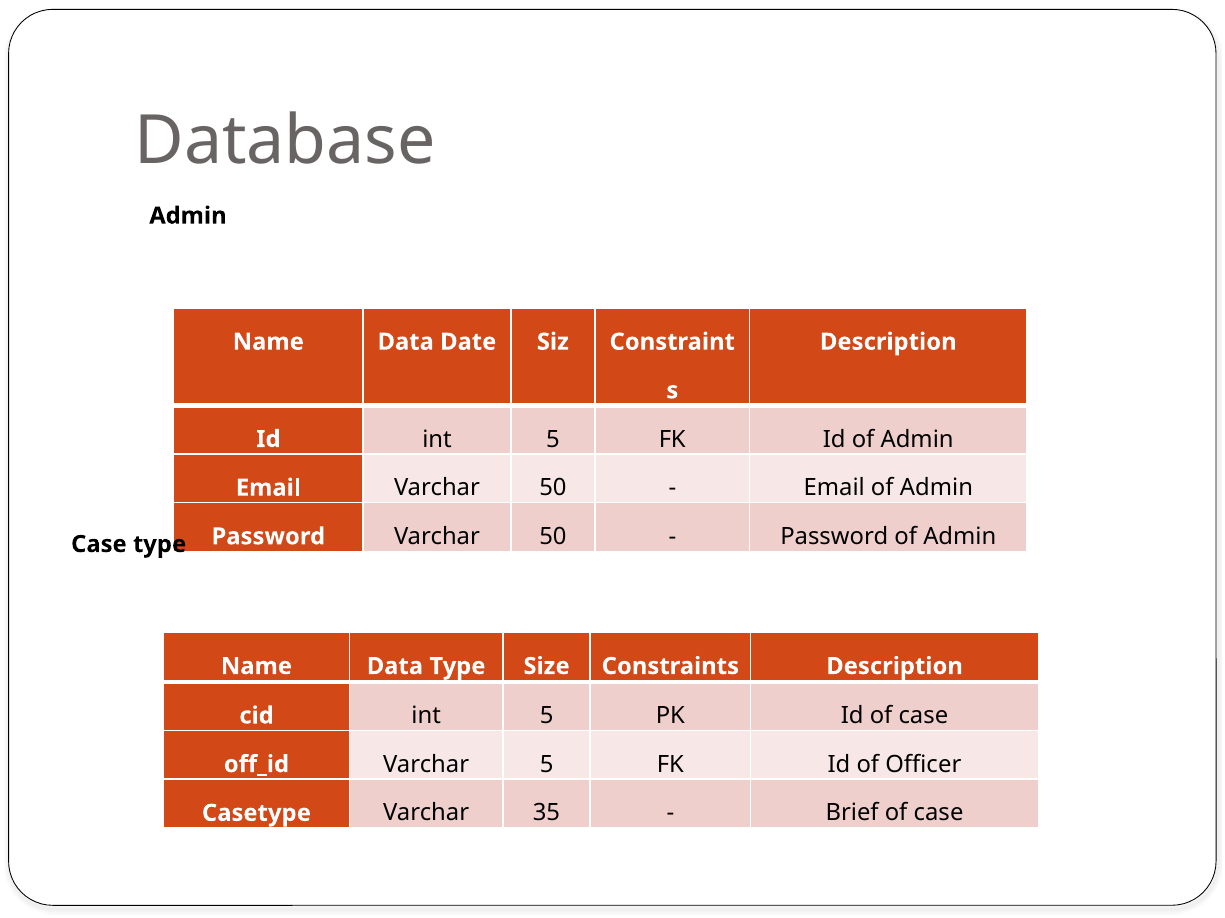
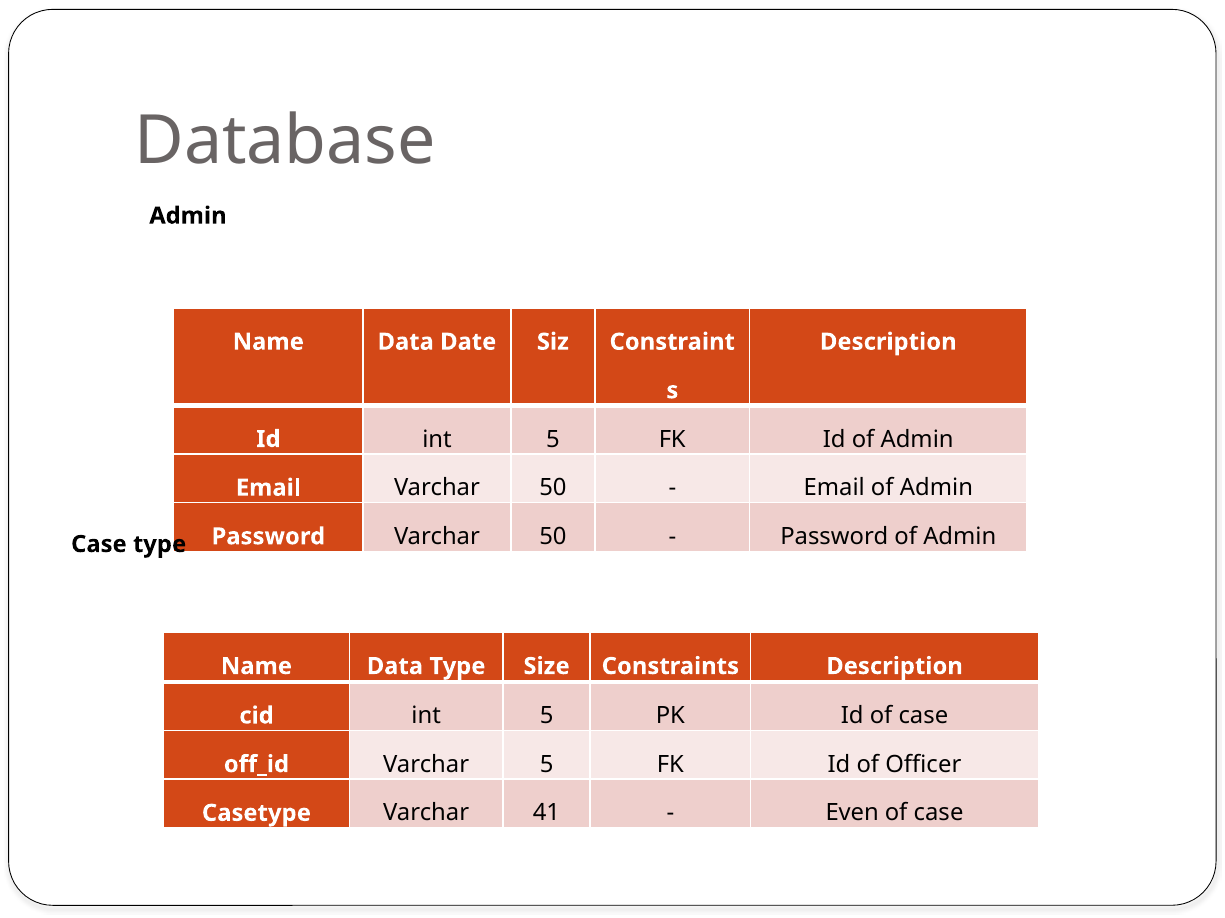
35: 35 -> 41 (547, 814)
Brief: Brief -> Even (852, 814)
